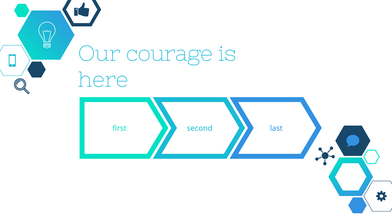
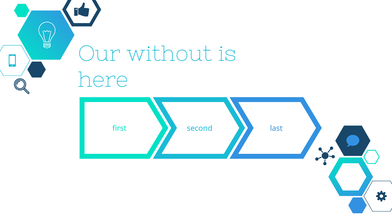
courage: courage -> without (169, 54)
